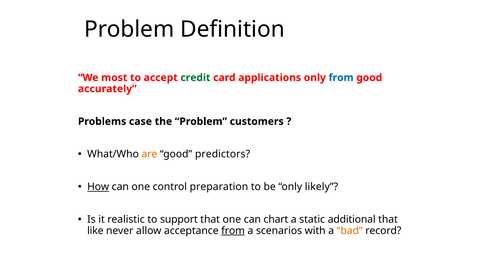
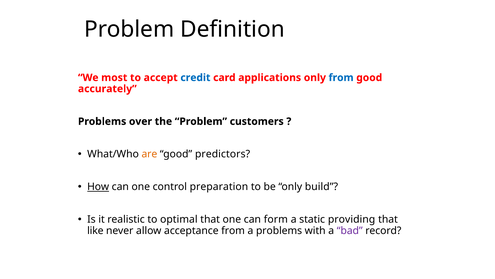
credit colour: green -> blue (195, 77)
case: case -> over (140, 121)
likely: likely -> build (321, 186)
support: support -> optimal (179, 219)
chart: chart -> form (276, 219)
additional: additional -> providing (352, 219)
from underline: present -> none (233, 230)
a scenarios: scenarios -> problems (279, 230)
bad colour: orange -> purple (350, 230)
